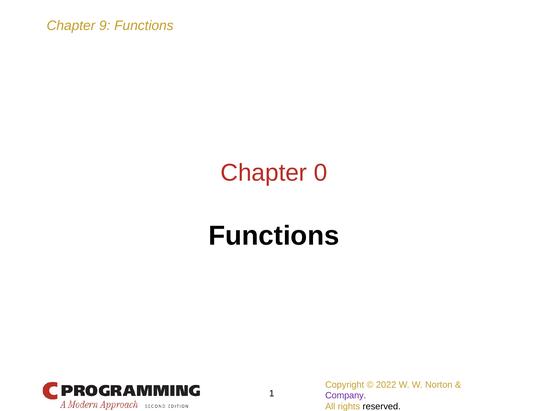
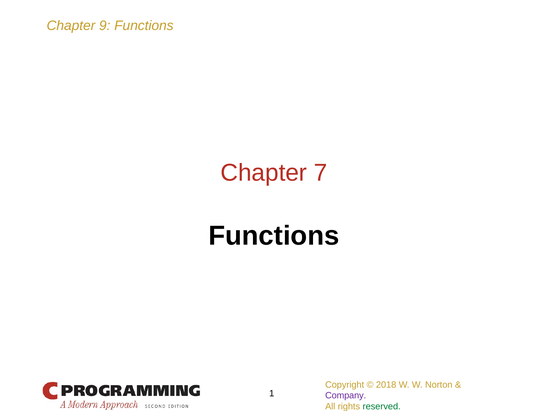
0: 0 -> 7 (321, 173)
2022: 2022 -> 2018 (386, 385)
reserved colour: black -> green (382, 407)
